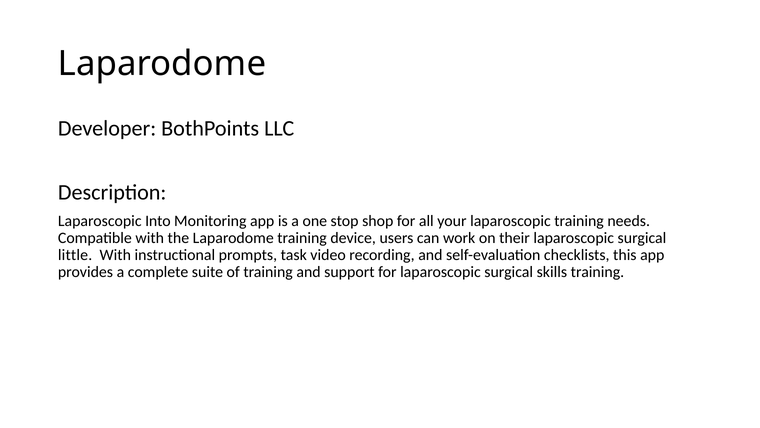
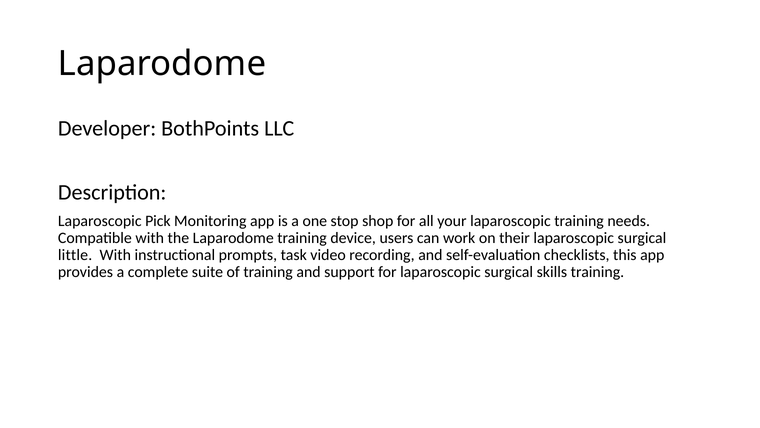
Into: Into -> Pick (158, 221)
